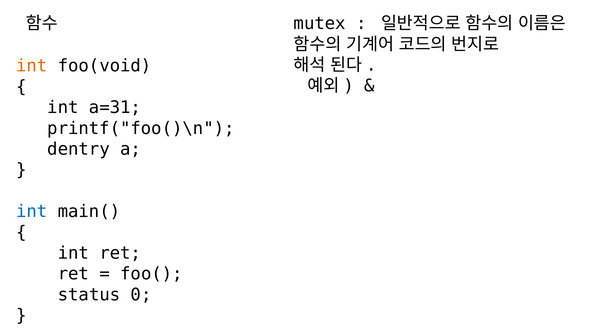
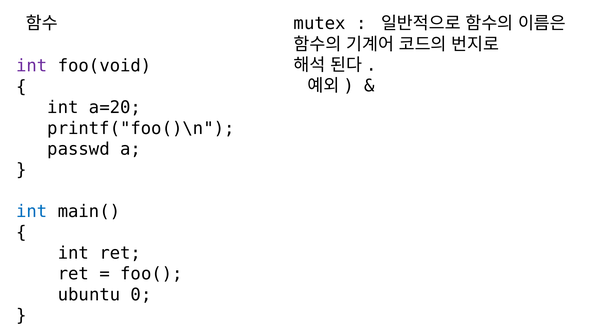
int colour: orange -> purple (32, 66)
a=31: a=31 -> a=20 (115, 108)
dentry: dentry -> passwd (79, 149)
status: status -> ubuntu (89, 295)
